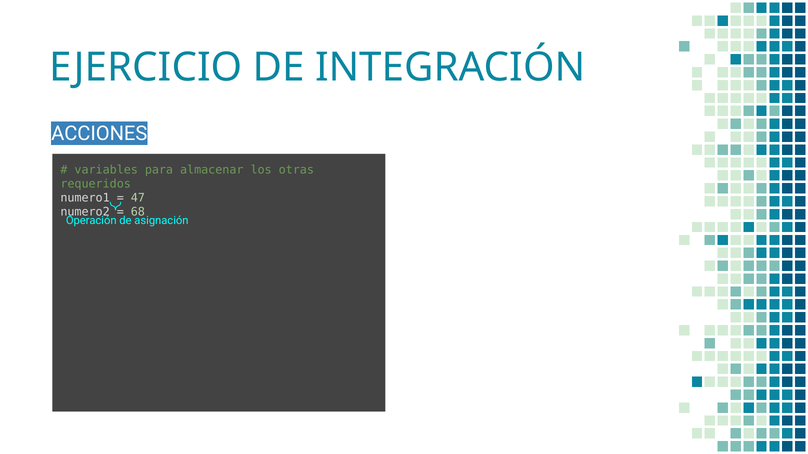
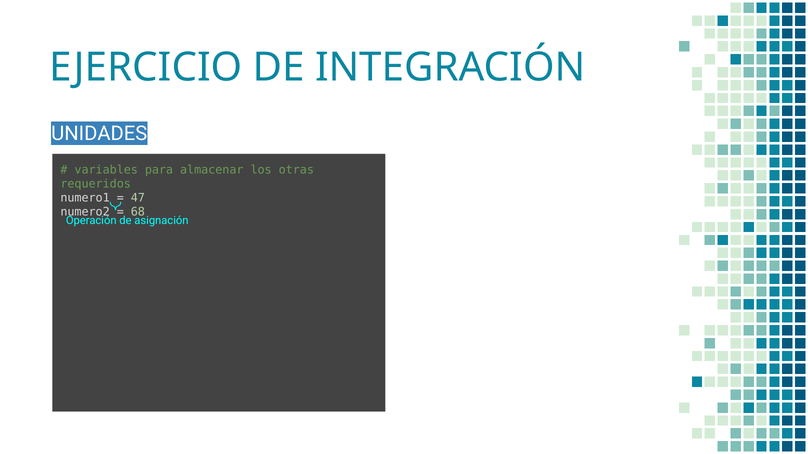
ACCIONES: ACCIONES -> UNIDADES (99, 134)
